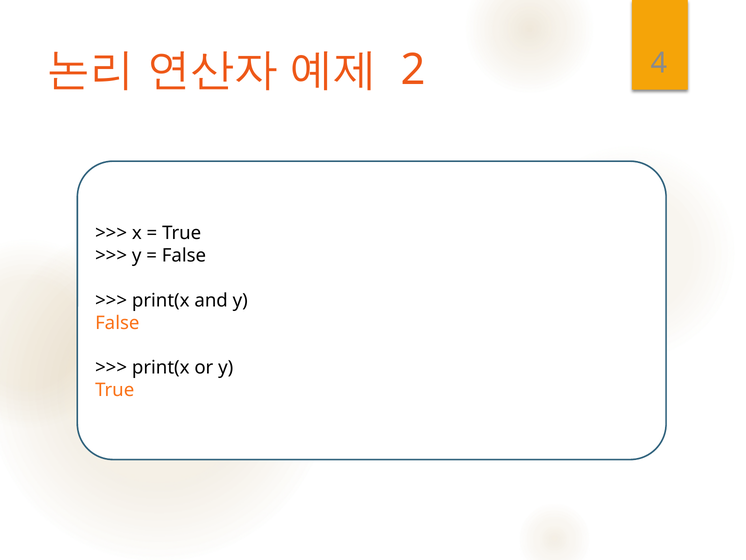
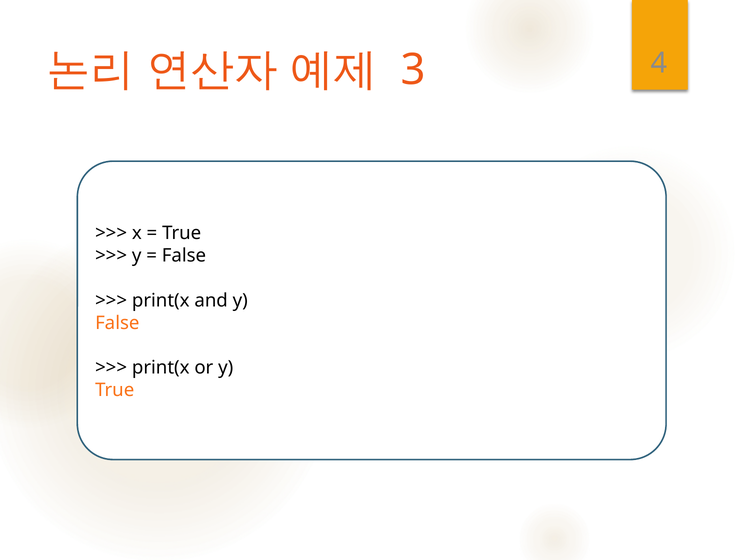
2: 2 -> 3 (413, 70)
